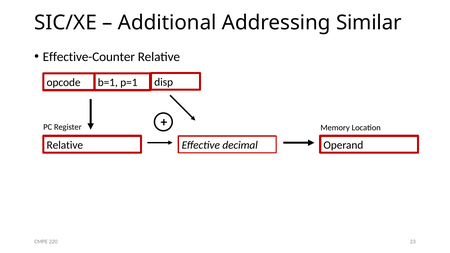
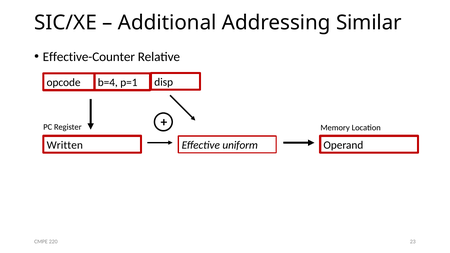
b=1: b=1 -> b=4 (108, 83)
Relative: Relative -> Written (65, 145)
decimal: decimal -> uniform (240, 145)
